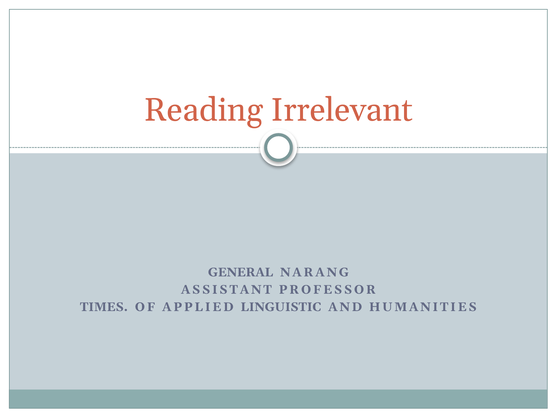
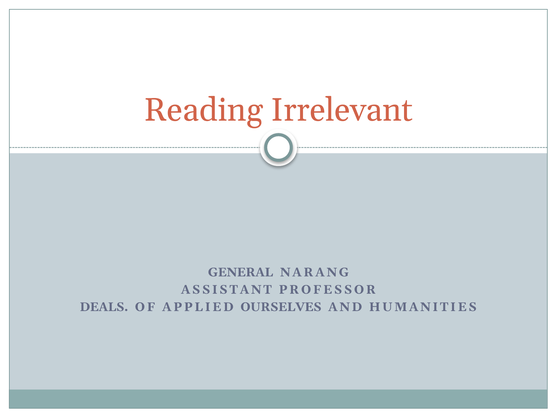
TIMES: TIMES -> DEALS (104, 307)
LINGUISTIC: LINGUISTIC -> OURSELVES (281, 307)
